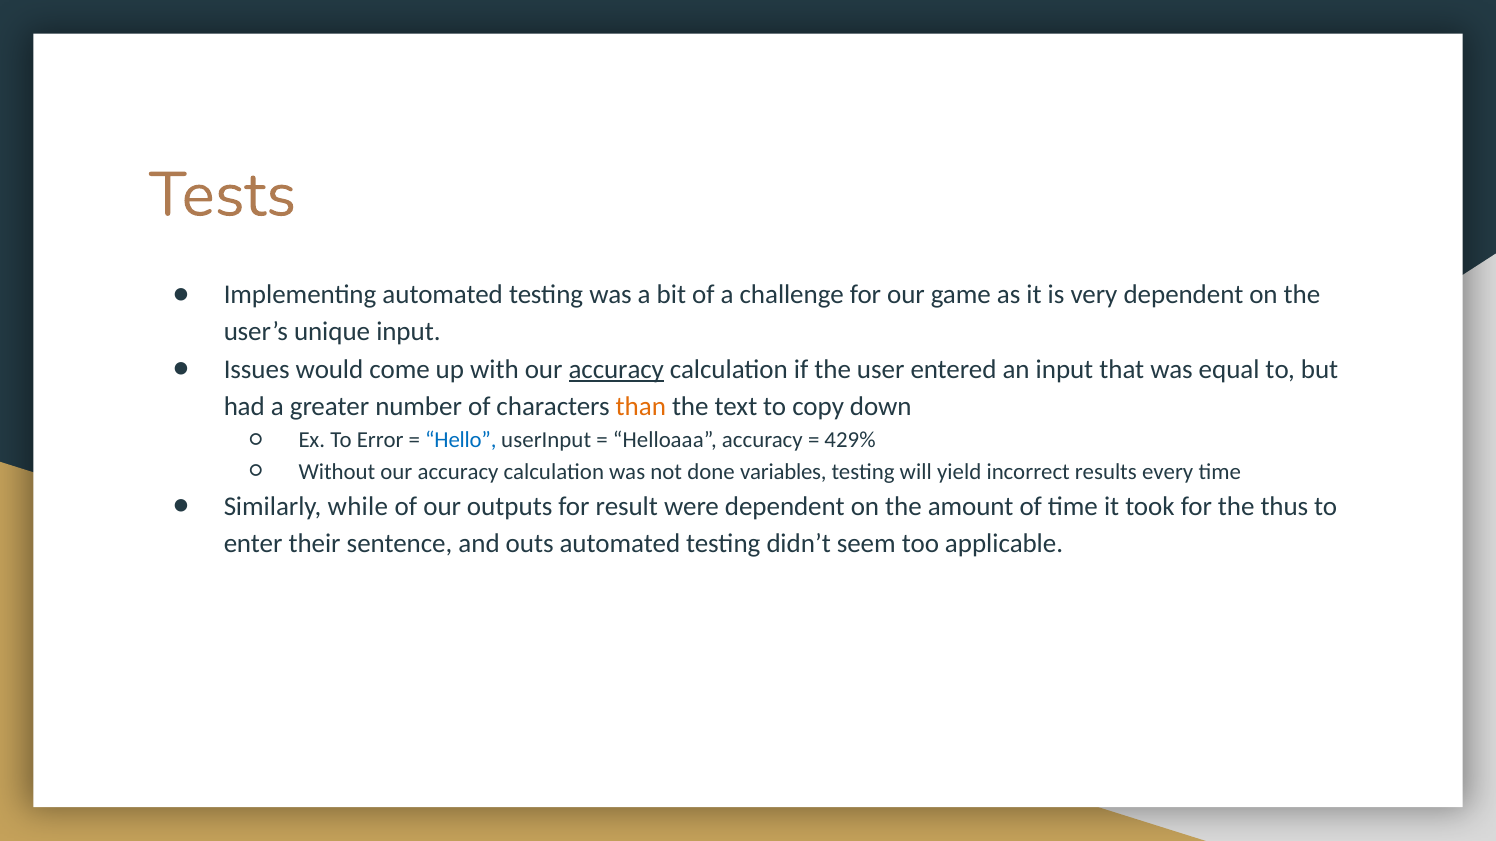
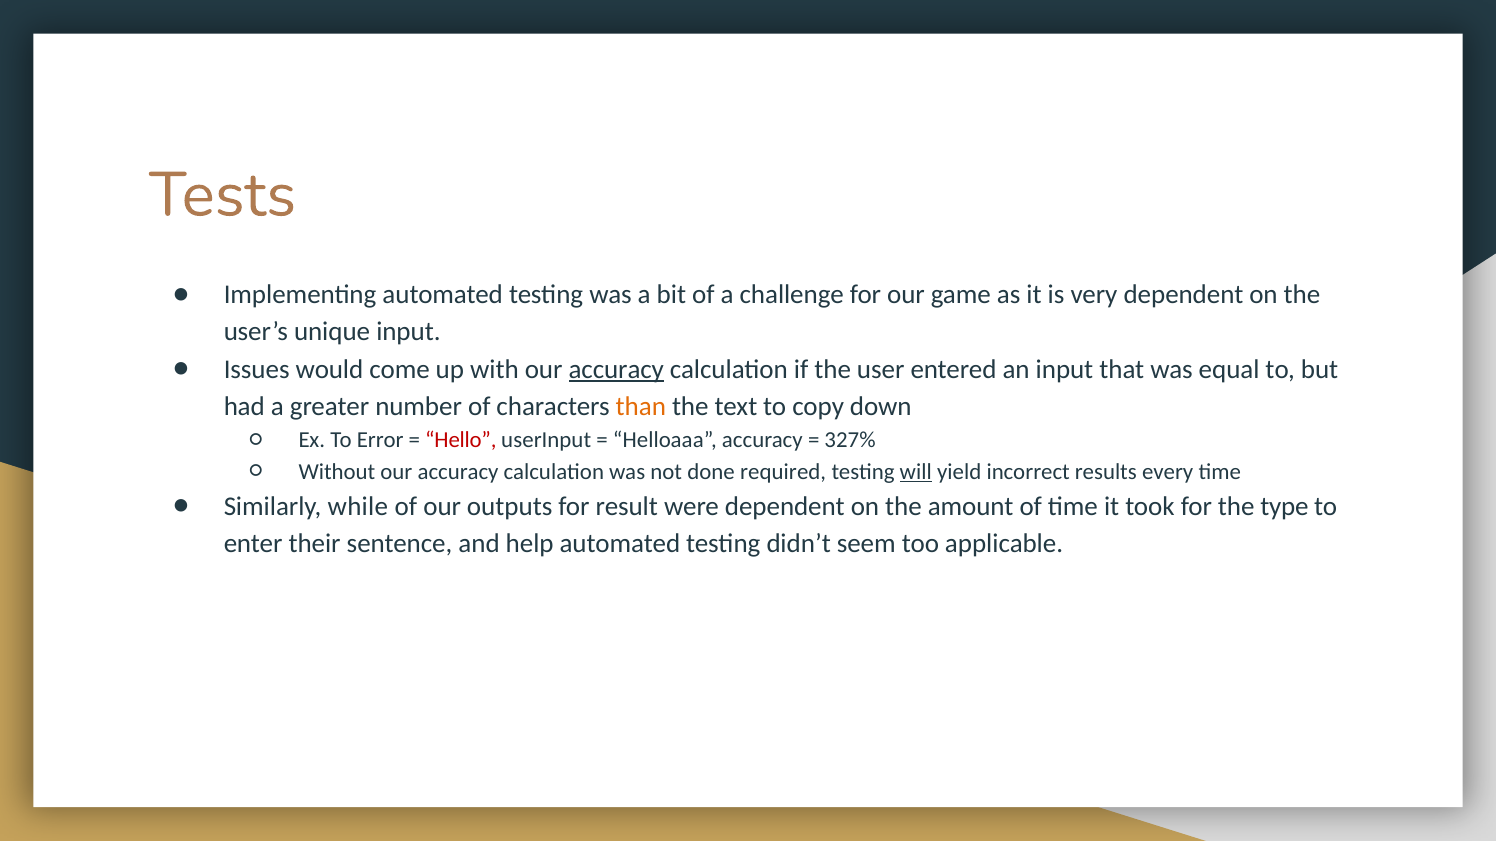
Hello colour: blue -> red (461, 440)
429%: 429% -> 327% (850, 440)
variables: variables -> required (783, 472)
will underline: none -> present (916, 472)
thus: thus -> type (1284, 507)
outs: outs -> help (530, 544)
